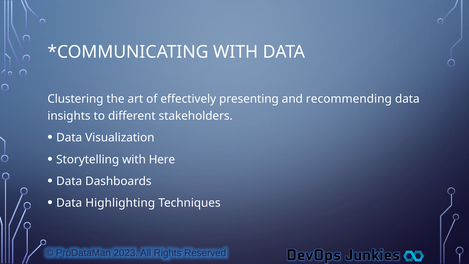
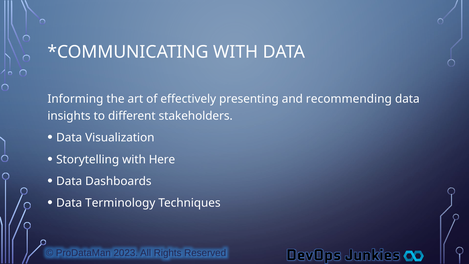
Clustering: Clustering -> Informing (75, 99)
Highlighting: Highlighting -> Terminology (120, 203)
